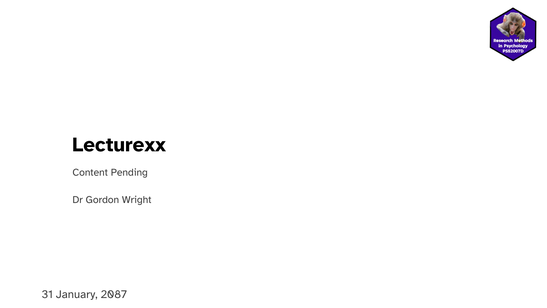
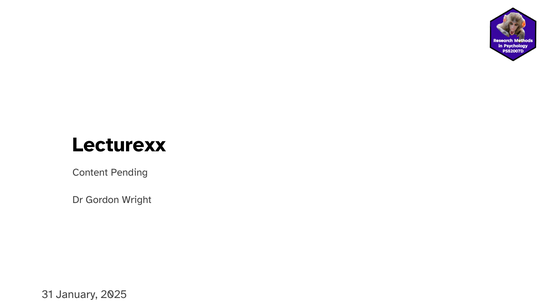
2087: 2087 -> 2025 (114, 294)
